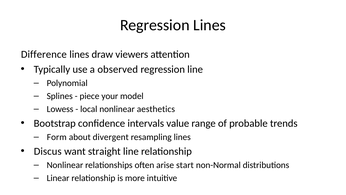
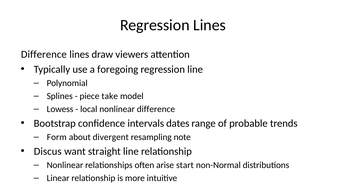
observed: observed -> foregoing (118, 69)
your: your -> take (110, 96)
nonlinear aesthetics: aesthetics -> difference (156, 109)
value: value -> dates (178, 123)
resampling lines: lines -> note (182, 137)
